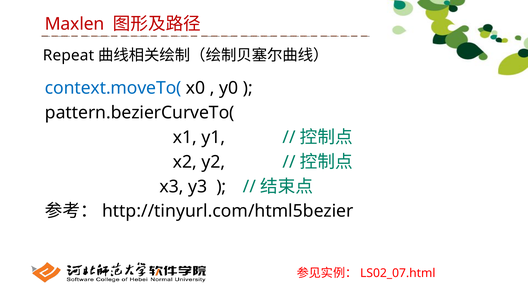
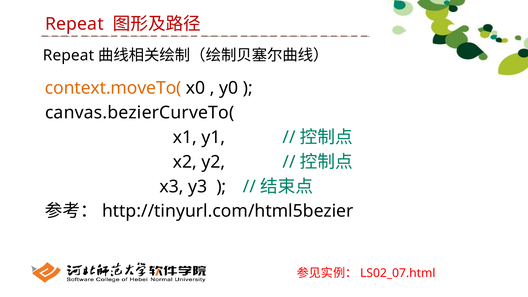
Maxlen: Maxlen -> Repeat (74, 24)
context.moveTo( colour: blue -> orange (113, 88)
pattern.bezierCurveTo(: pattern.bezierCurveTo( -> canvas.bezierCurveTo( (140, 113)
